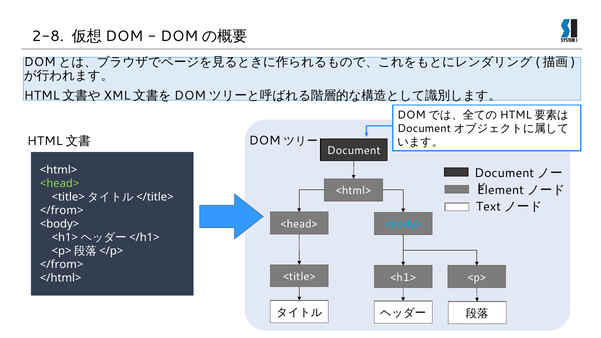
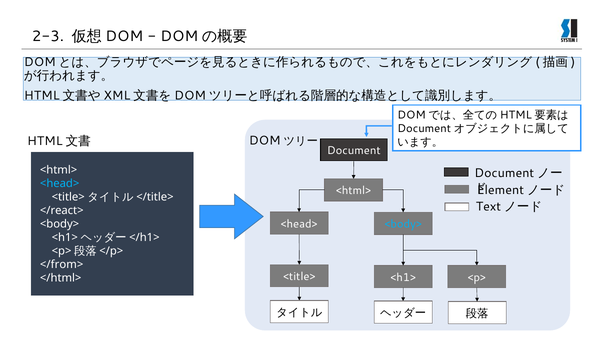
2-8: 2-8 -> 2-3 (48, 36)
<head> colour: light green -> light blue (60, 184)
</from>: </from> -> </react> (62, 211)
